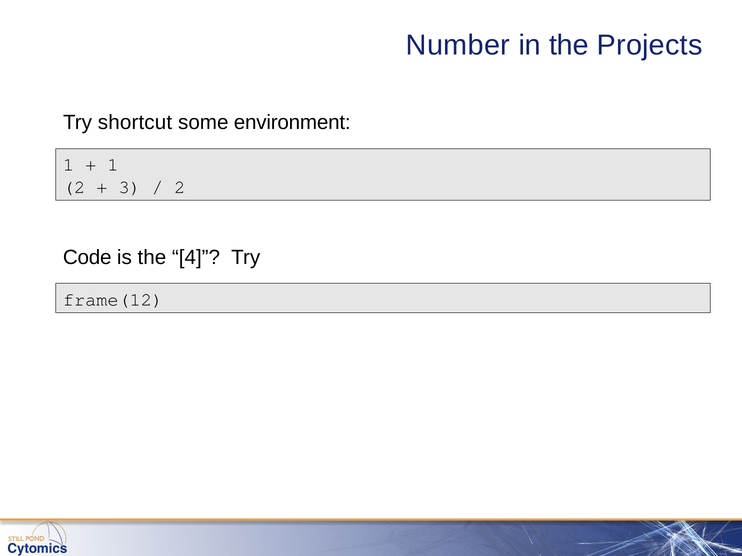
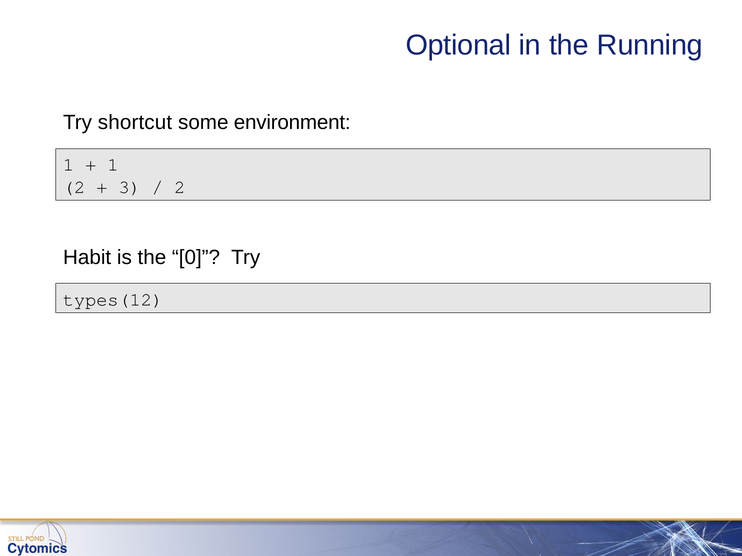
Number: Number -> Optional (458, 45)
Projects: Projects -> Running (650, 45)
Code: Code -> Habit (87, 258)
4: 4 -> 0 (196, 258)
frame(12: frame(12 -> types(12 (113, 300)
